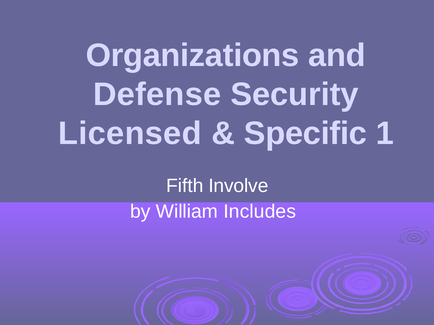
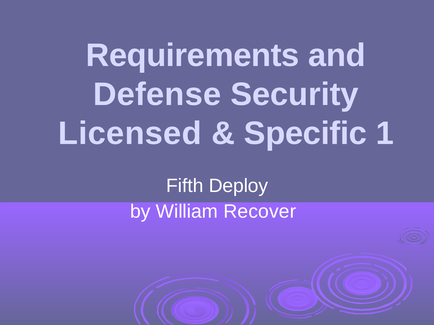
Organizations: Organizations -> Requirements (193, 55)
Involve: Involve -> Deploy (238, 186)
Includes: Includes -> Recover (260, 212)
